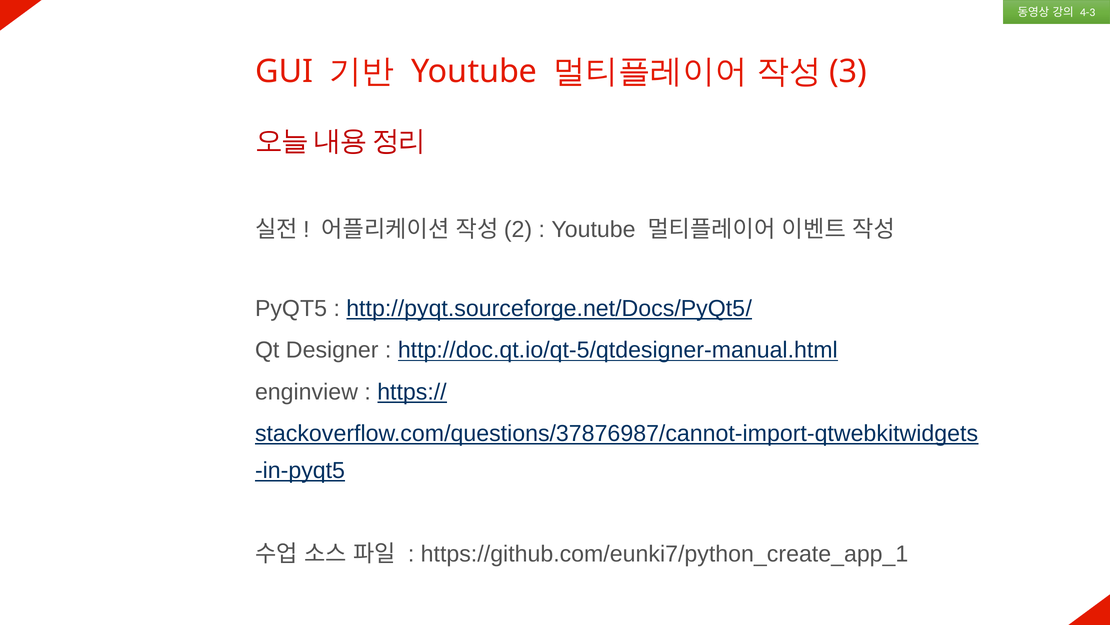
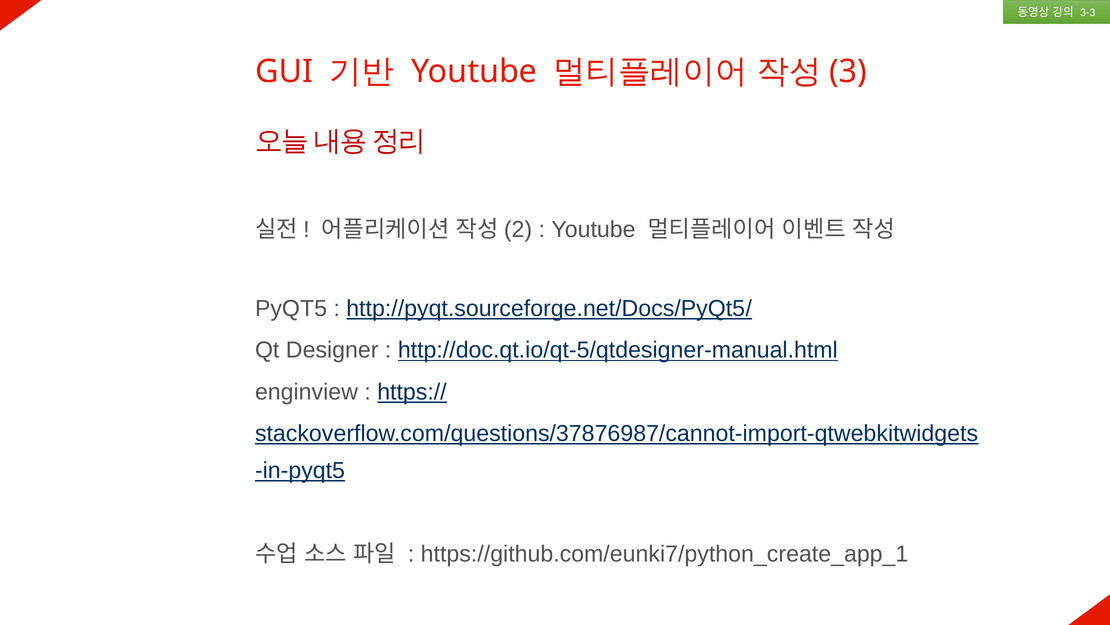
4-3: 4-3 -> 3-3 (1088, 13)
